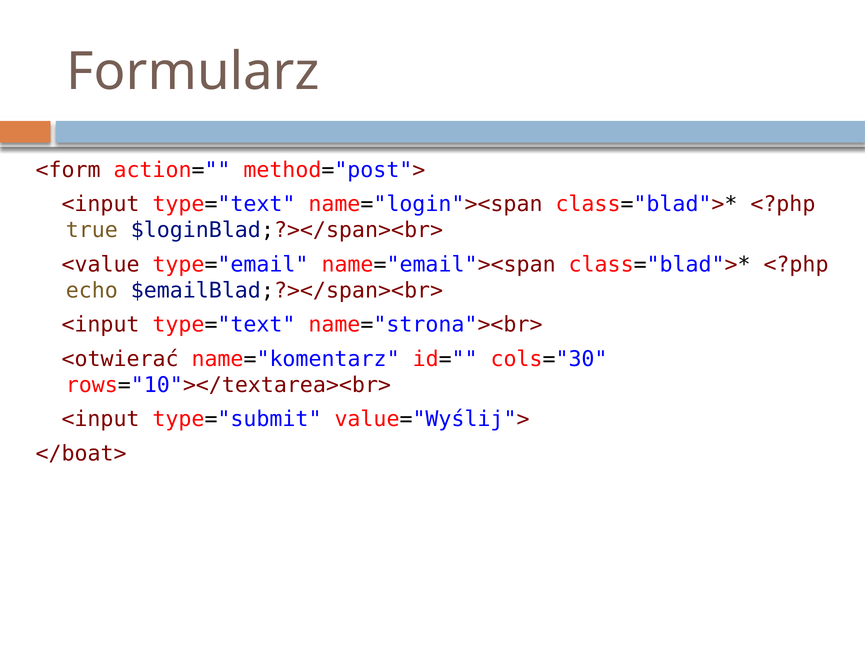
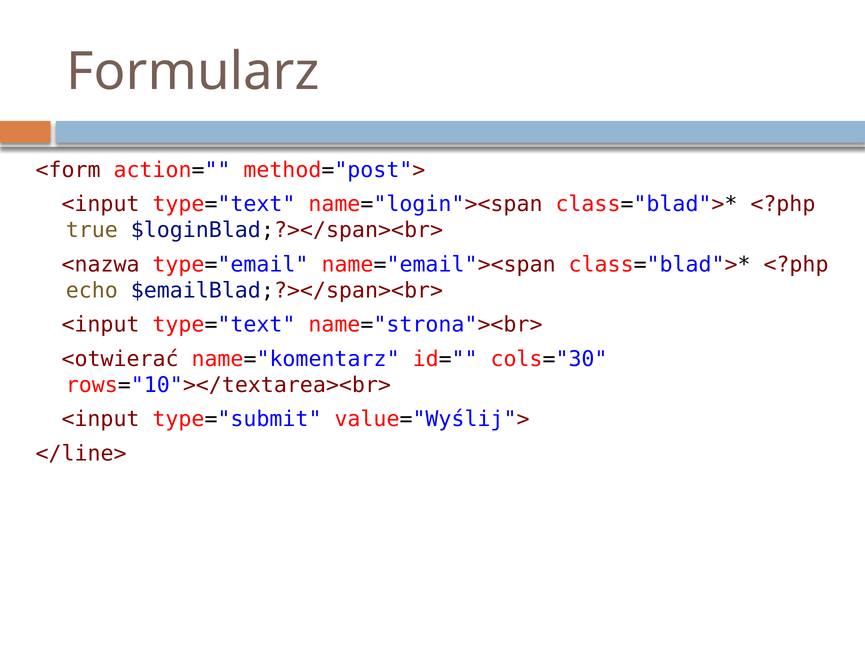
<value: <value -> <nazwa (101, 265)
</boat>: </boat> -> </line> (81, 454)
